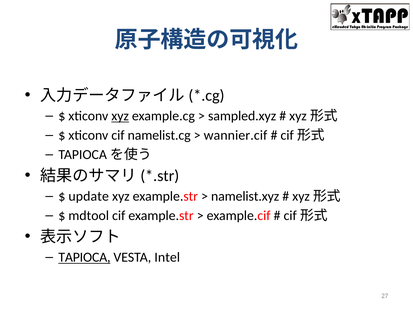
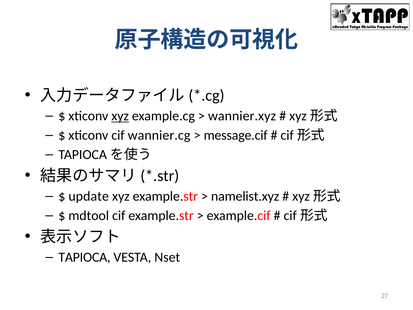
sampled.xyz: sampled.xyz -> wannier.xyz (242, 116)
namelist.cg: namelist.cg -> wannier.cg (159, 135)
wannier.cif: wannier.cif -> message.cif (236, 135)
TAPIOCA underline: present -> none (84, 257)
Intel: Intel -> Nset (167, 257)
